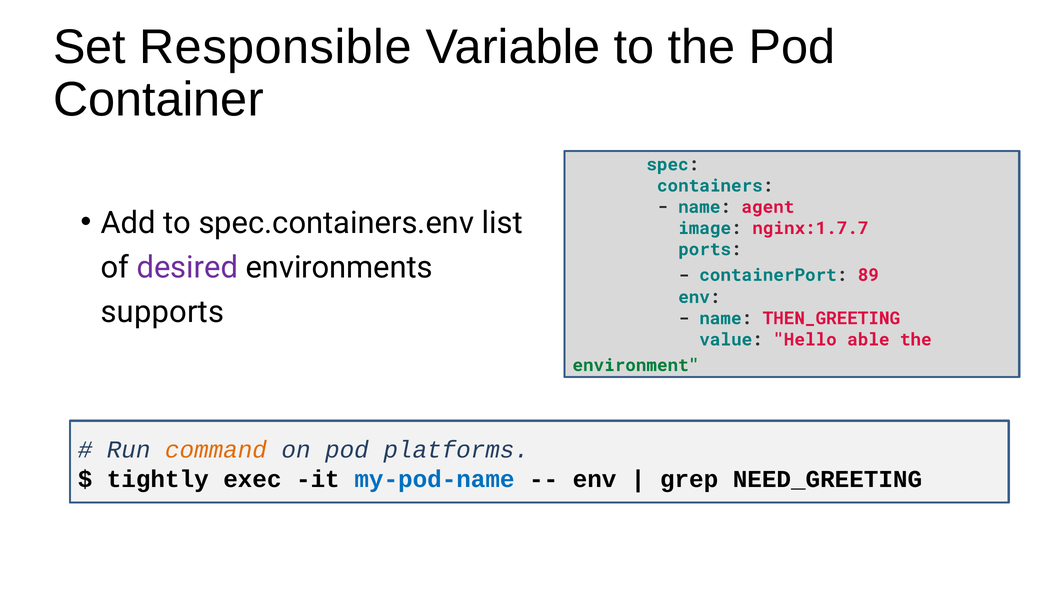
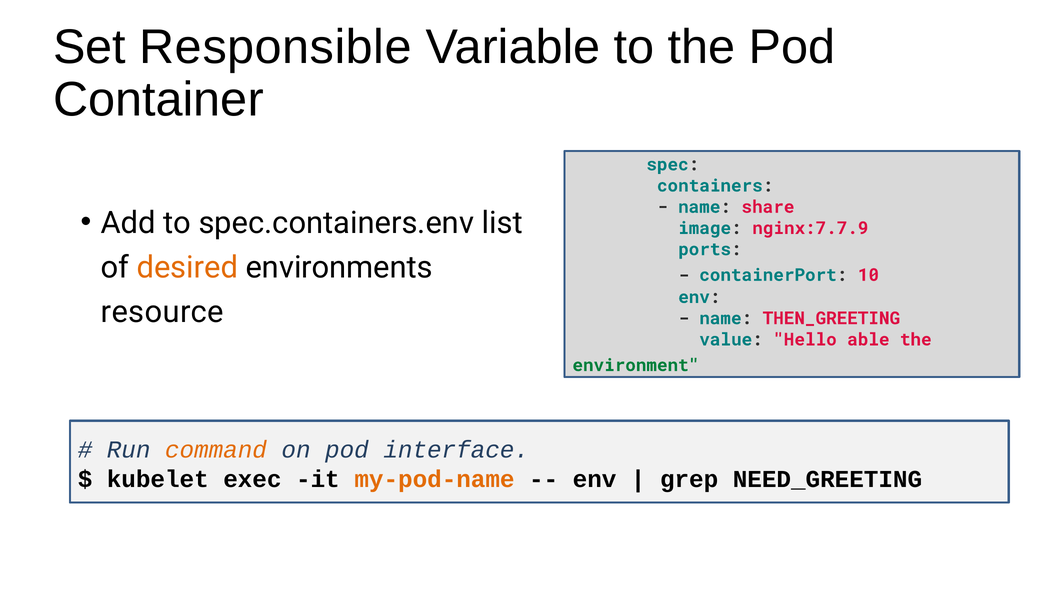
agent: agent -> share (768, 207)
nginx:1.7.7: nginx:1.7.7 -> nginx:7.7.9 (810, 228)
desired colour: purple -> orange (187, 267)
89: 89 -> 10 (868, 275)
supports: supports -> resource (162, 312)
platforms: platforms -> interface (456, 450)
tightly: tightly -> kubelet (158, 479)
my-pod-name colour: blue -> orange (434, 479)
